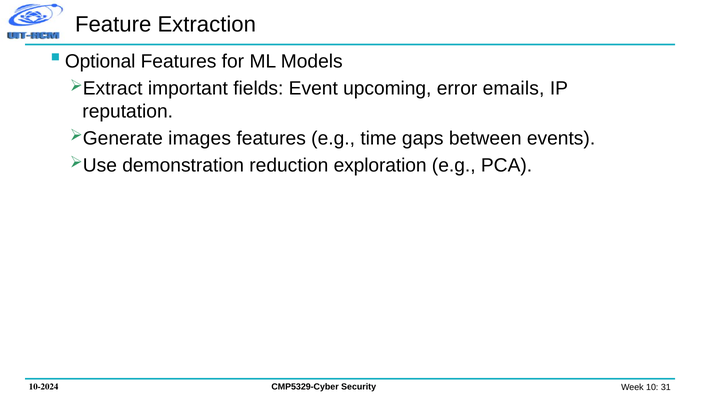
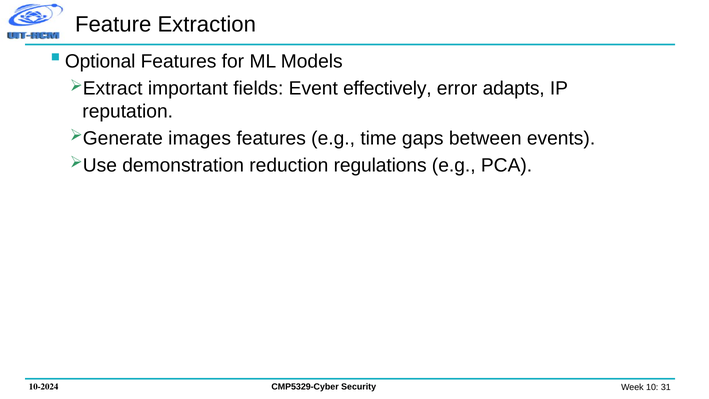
upcoming: upcoming -> effectively (387, 88)
emails: emails -> adapts (514, 88)
exploration: exploration -> regulations (380, 165)
